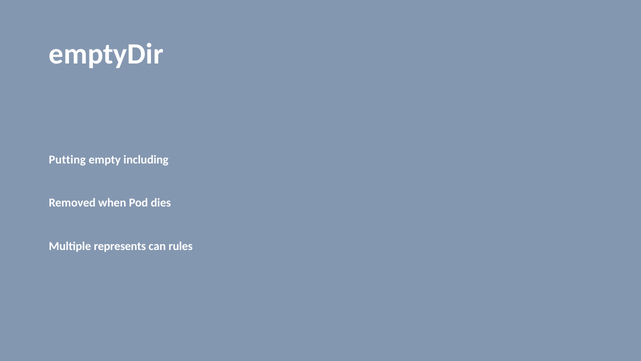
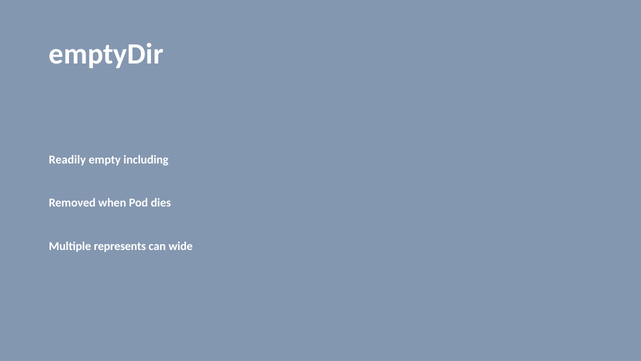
Putting: Putting -> Readily (67, 159)
rules: rules -> wide (181, 246)
